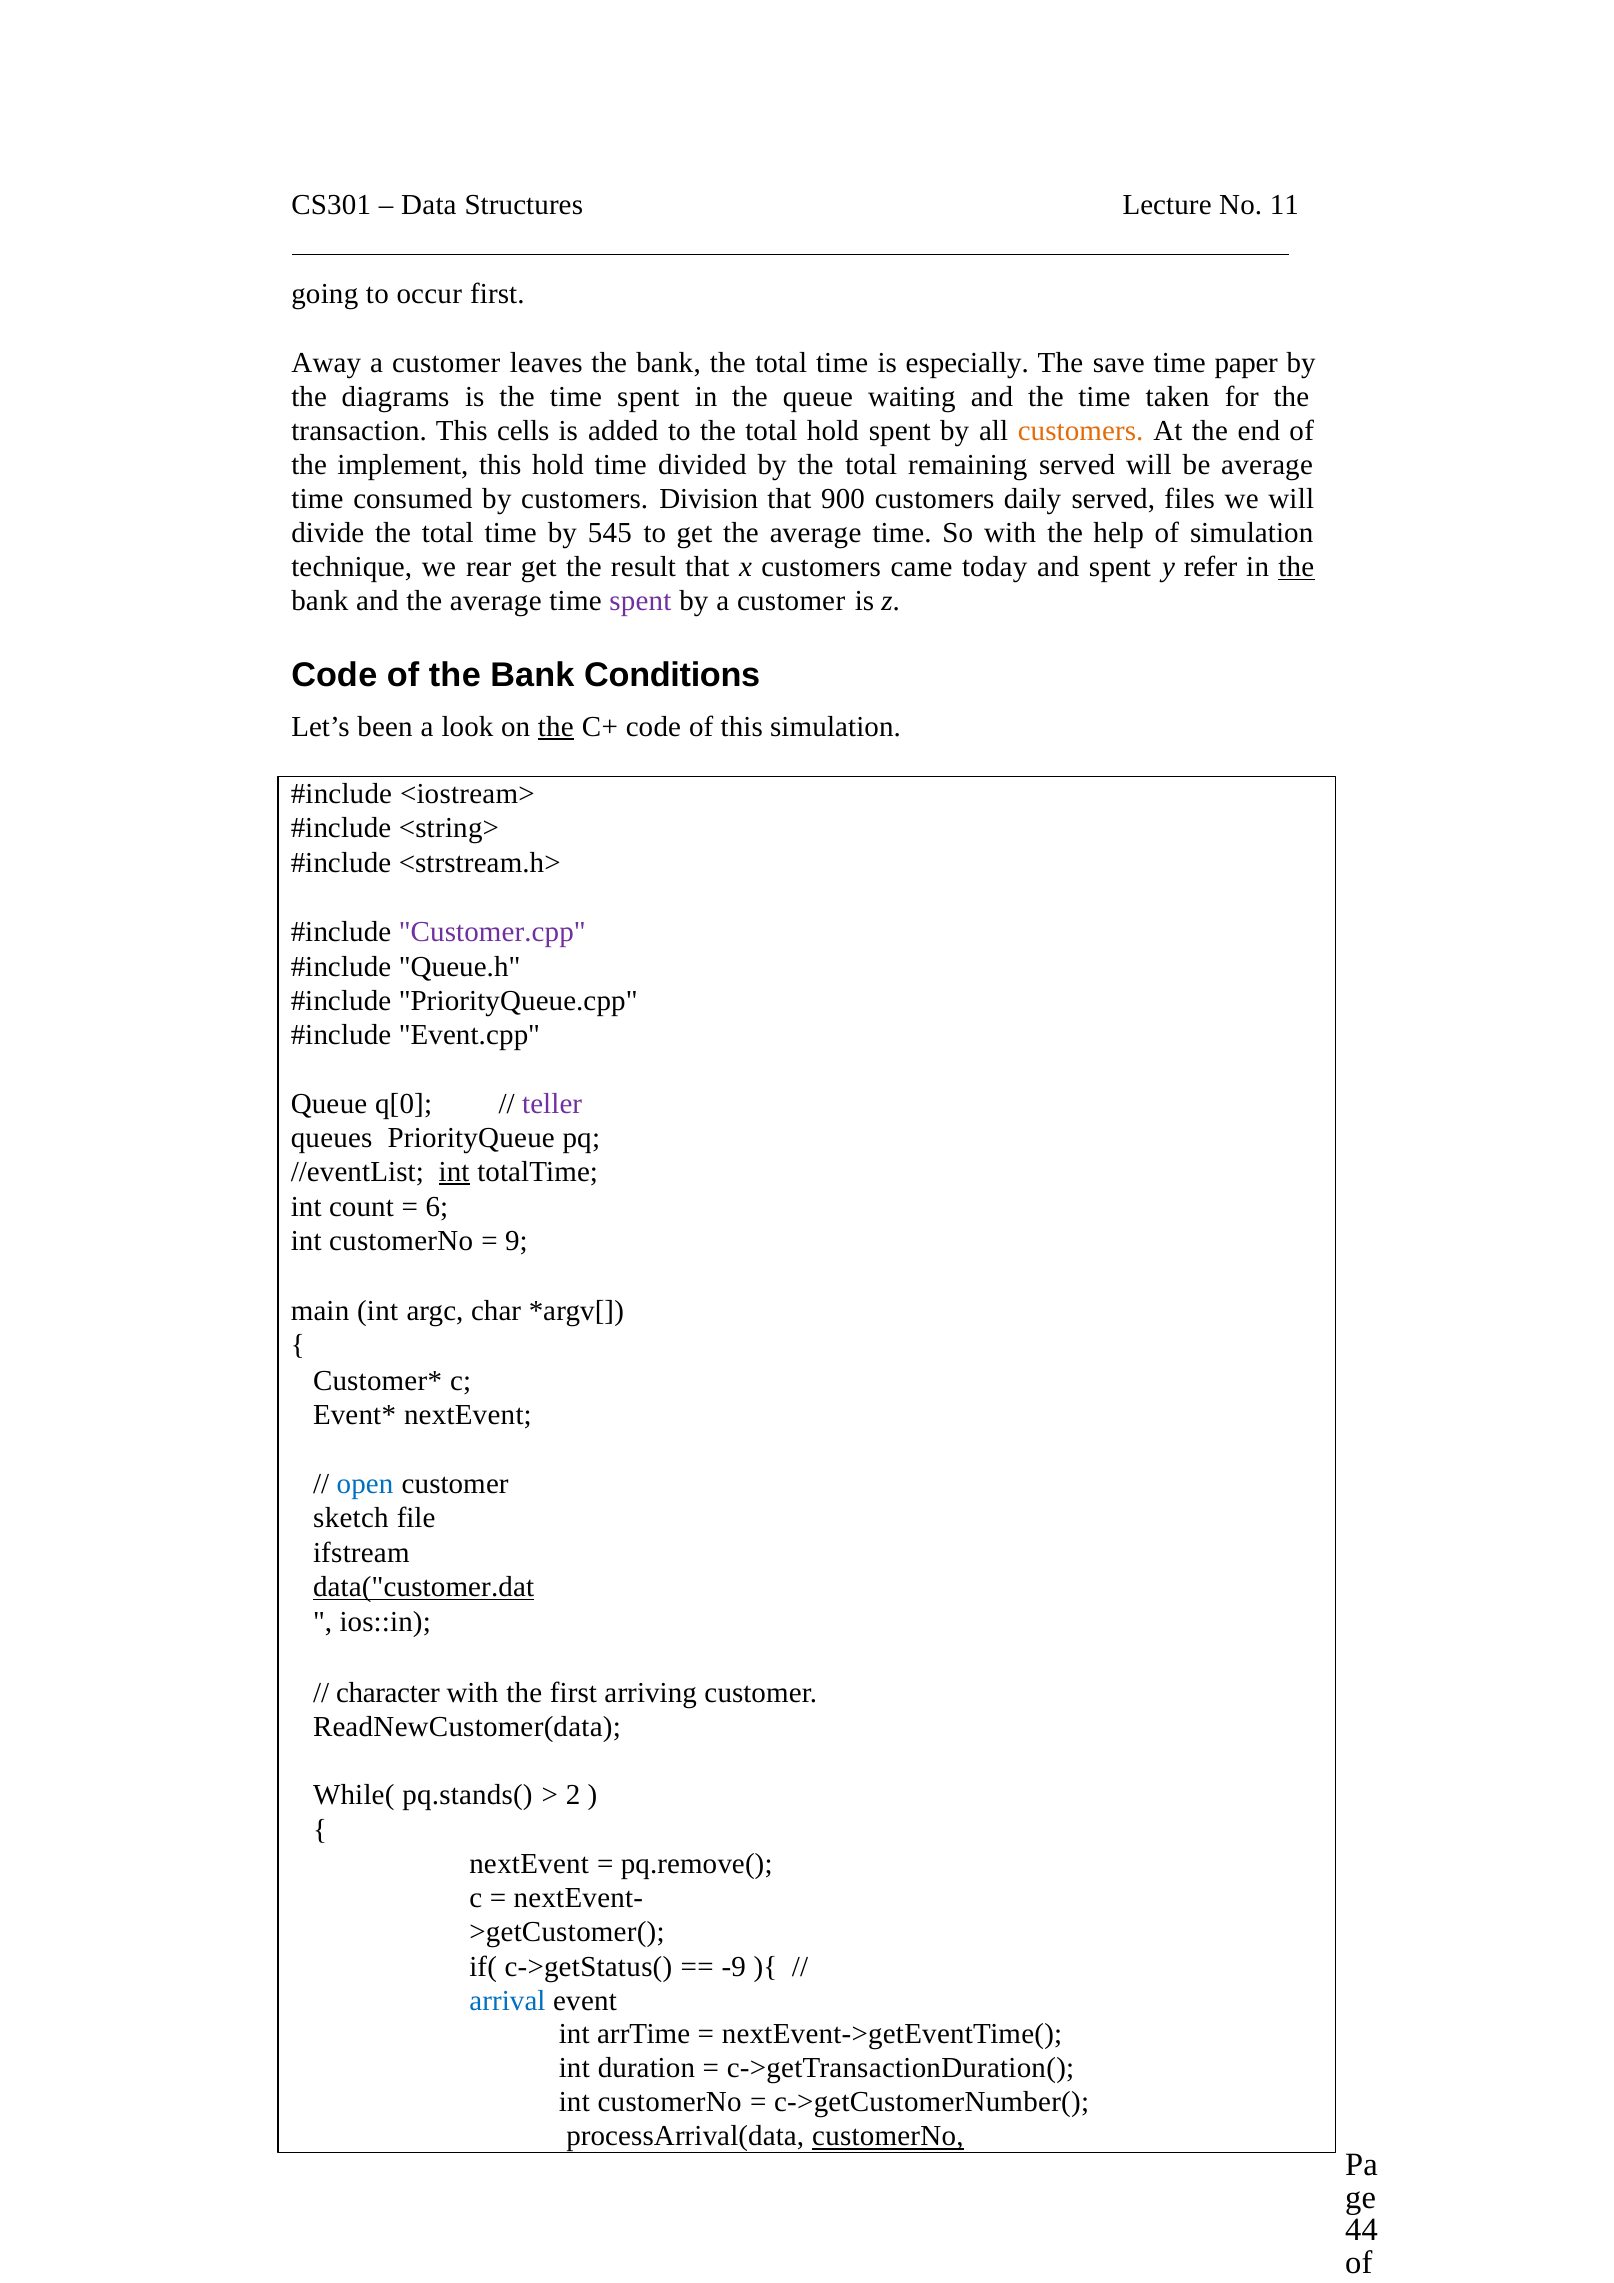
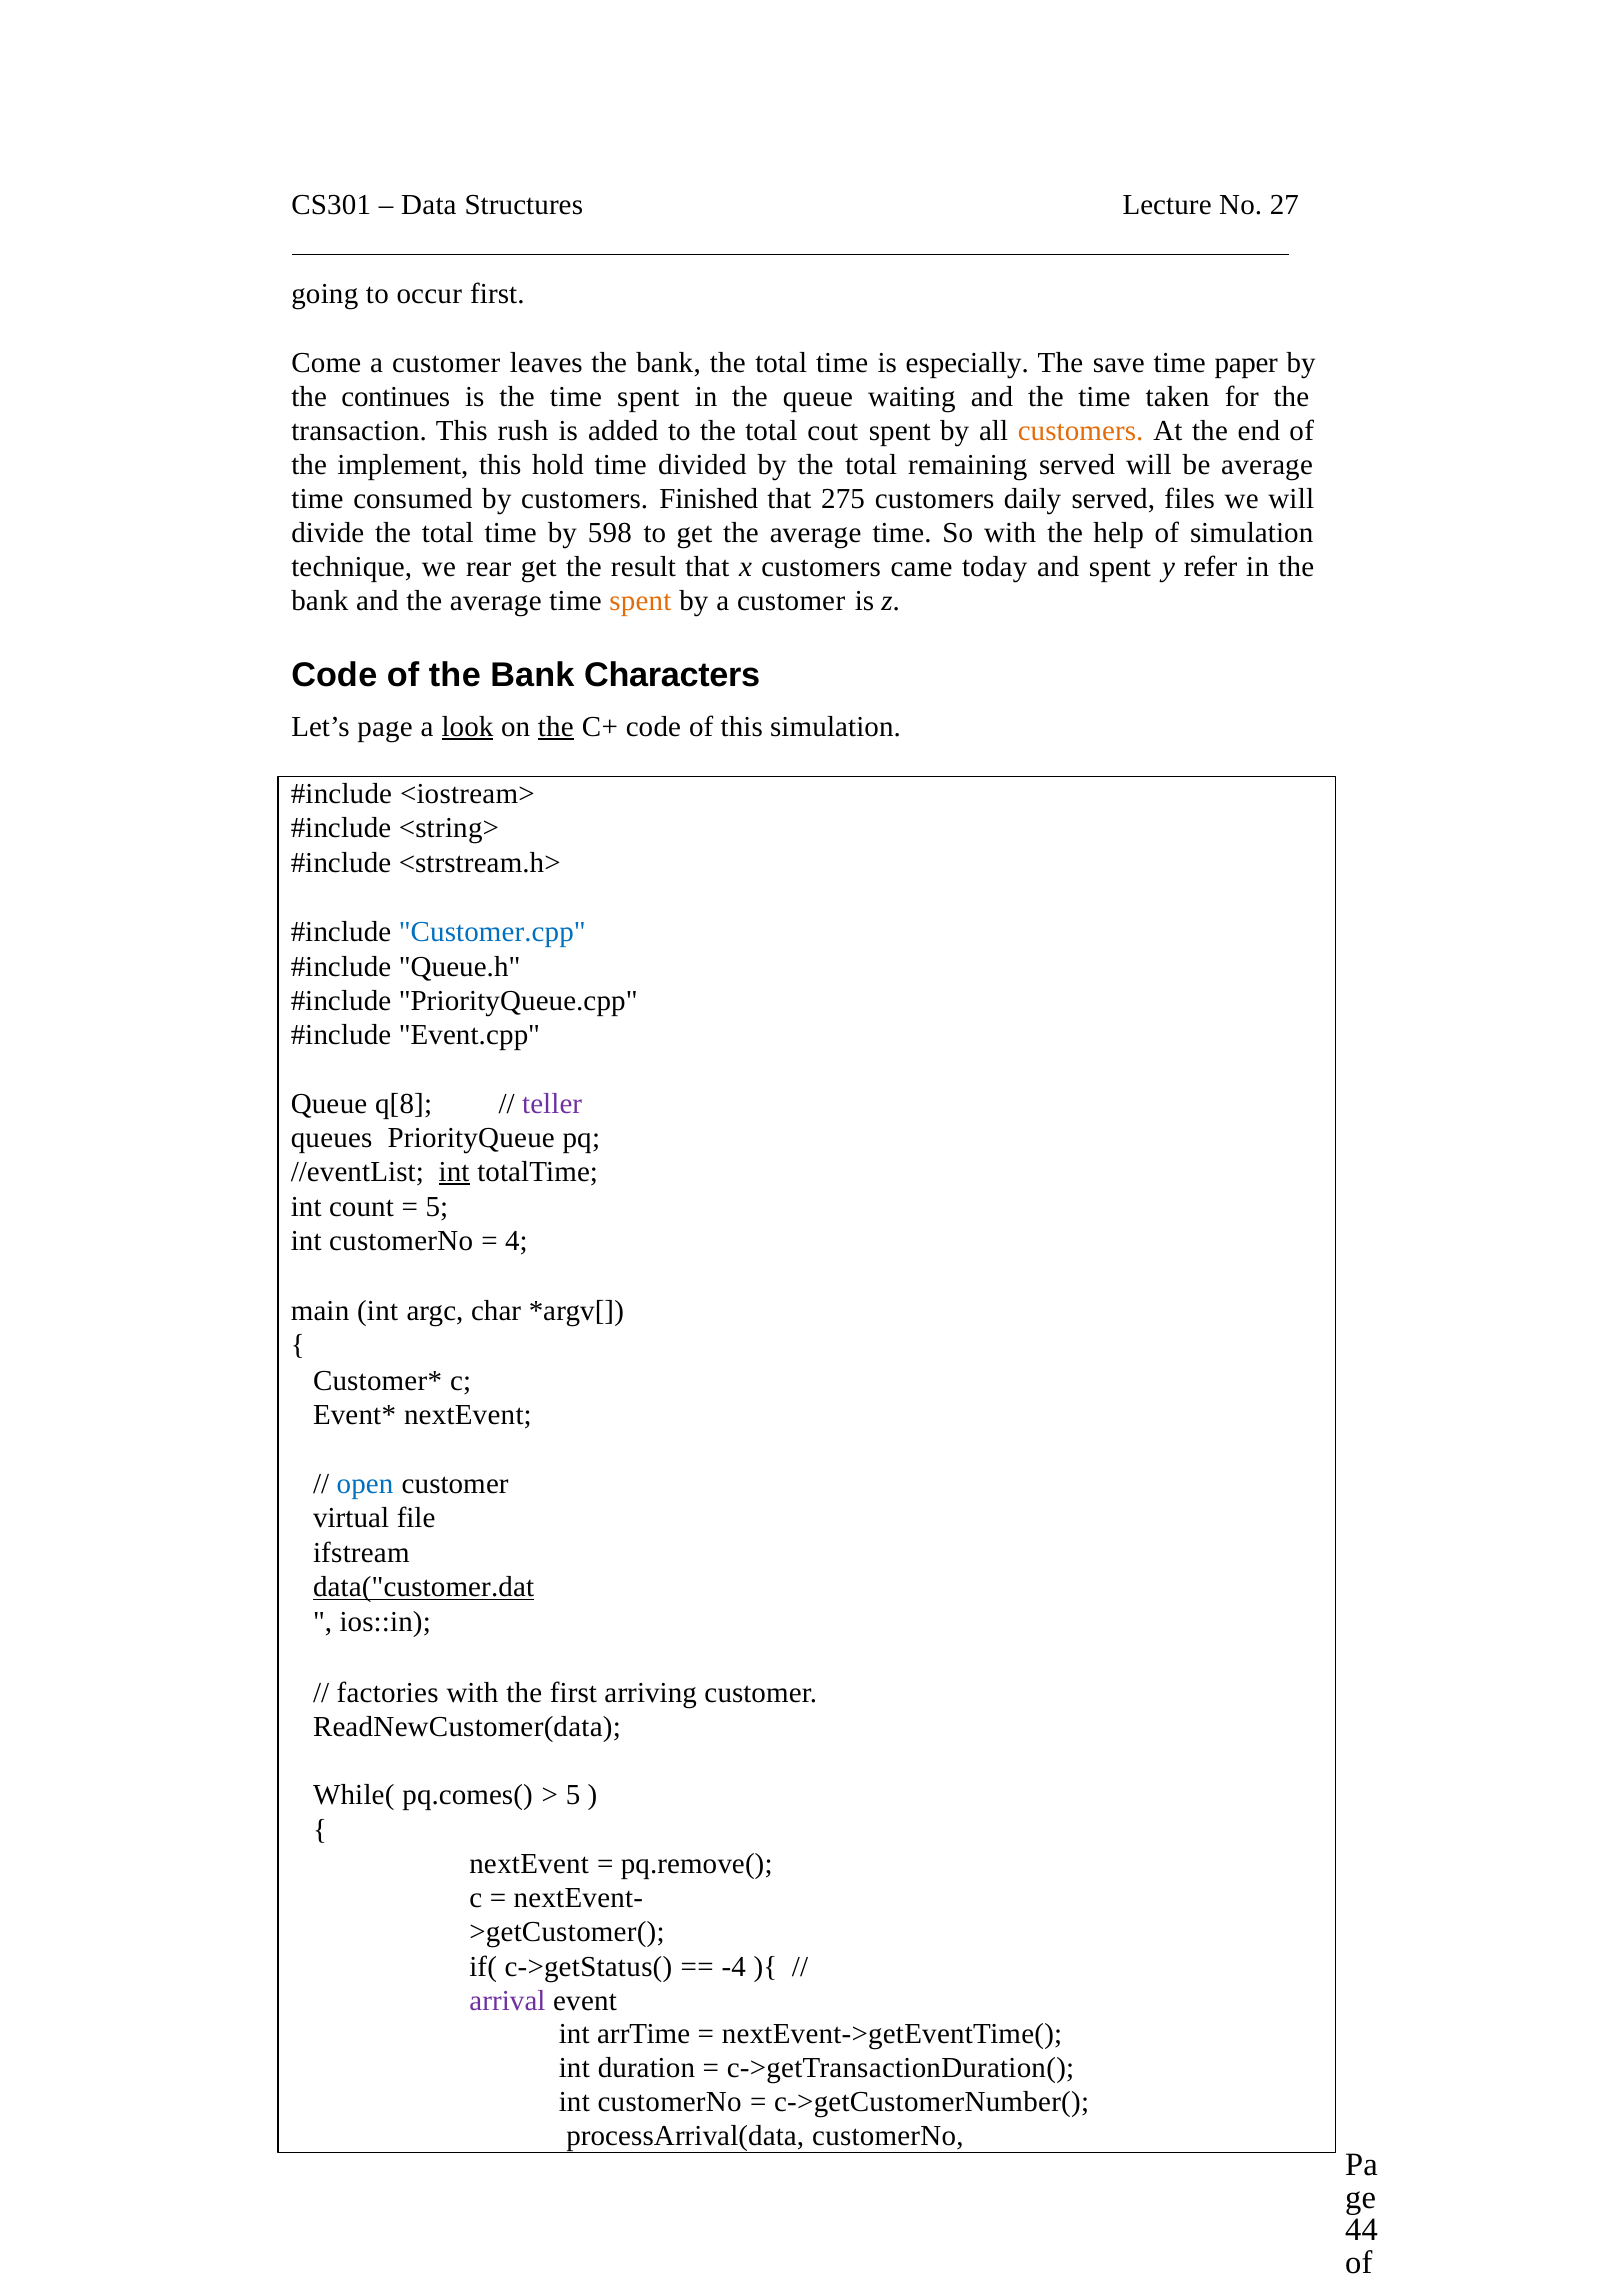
11: 11 -> 27 (1284, 205)
Away: Away -> Come (326, 363)
diagrams: diagrams -> continues (396, 397)
cells: cells -> rush (523, 431)
total hold: hold -> cout (833, 431)
Division: Division -> Finished (709, 499)
900: 900 -> 275 (843, 499)
545: 545 -> 598 (610, 533)
the underline: present -> none (1296, 567)
spent colour: purple -> orange (640, 601)
Conditions: Conditions -> Characters (672, 675)
been: been -> page (385, 727)
look underline: none -> present (467, 727)
Customer.cpp colour: purple -> blue (492, 933)
q[0: q[0 -> q[8 (404, 1104)
6: 6 -> 5 (437, 1207)
9: 9 -> 4 (516, 1242)
sketch: sketch -> virtual (351, 1519)
character: character -> factories (388, 1693)
pq.stands(: pq.stands( -> pq.comes( (468, 1796)
2: 2 -> 5 (573, 1796)
-9: -9 -> -4 (734, 1968)
arrival colour: blue -> purple (507, 2002)
customerNo underline: present -> none (888, 2137)
